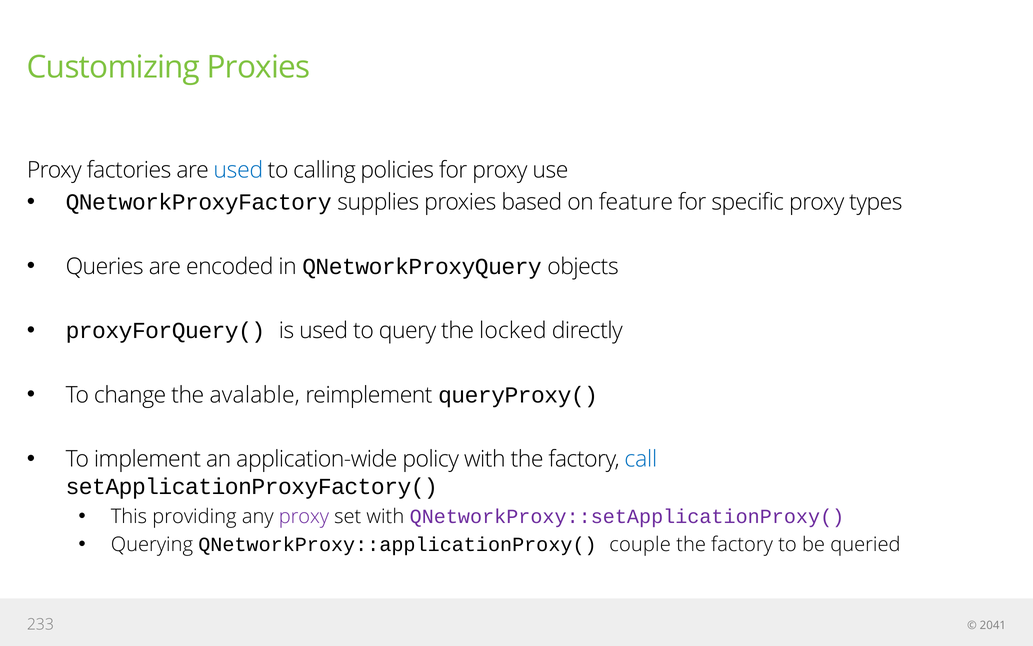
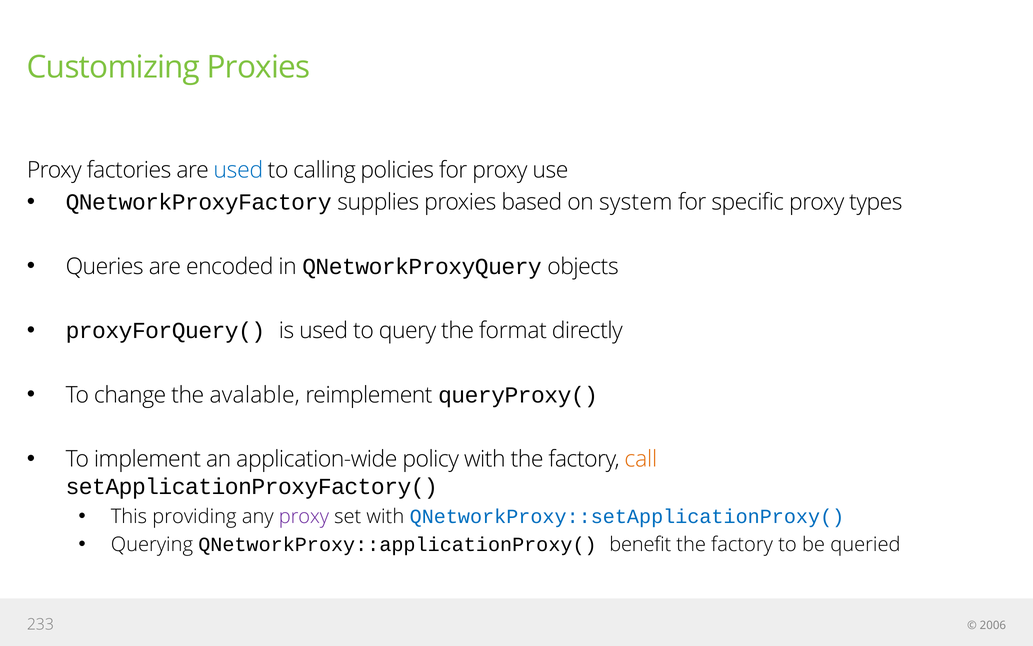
feature: feature -> system (636, 202)
locked: locked -> format (513, 331)
call colour: blue -> orange (641, 459)
QNetworkProxy::setApplicationProxy( colour: purple -> blue (627, 516)
couple: couple -> benefit (640, 544)
2041: 2041 -> 2006 (993, 625)
